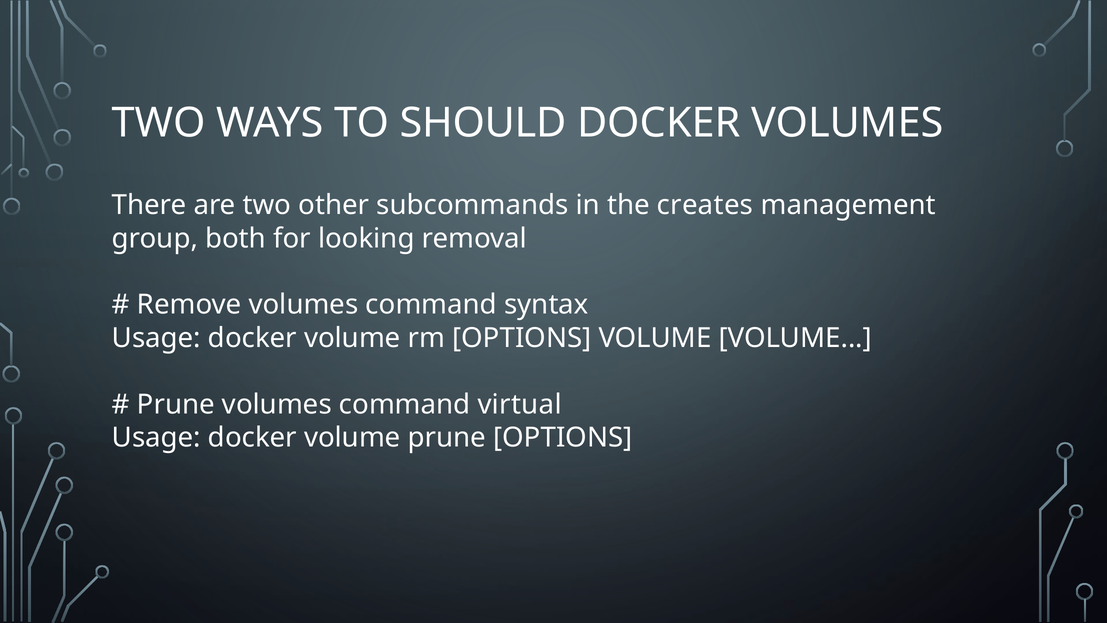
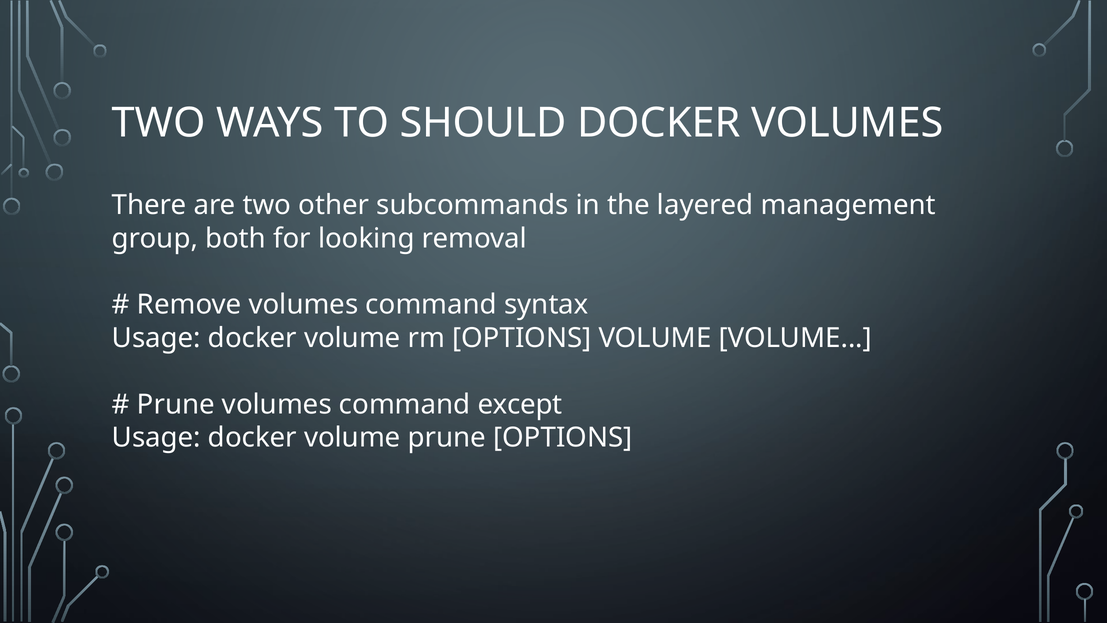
creates: creates -> layered (705, 205)
virtual: virtual -> except (520, 404)
